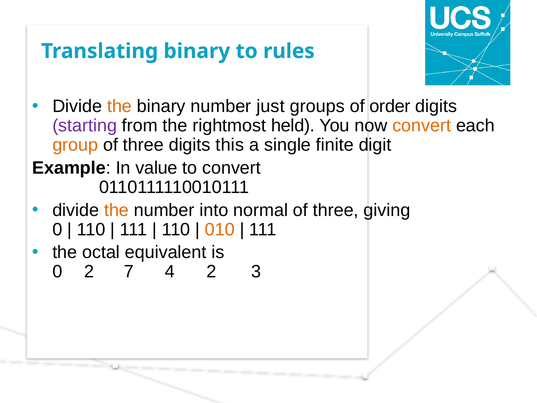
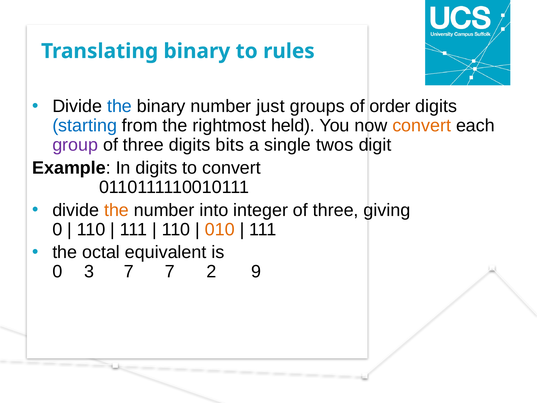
the colour: orange -> blue (119, 106)
starting colour: purple -> blue (85, 126)
group colour: orange -> purple (75, 145)
this: this -> bits (230, 145)
finite: finite -> twos (335, 145)
In value: value -> digits (156, 168)
normal: normal -> integer (261, 210)
0 2: 2 -> 3 (89, 272)
7 4: 4 -> 7 (170, 272)
3: 3 -> 9 (256, 272)
